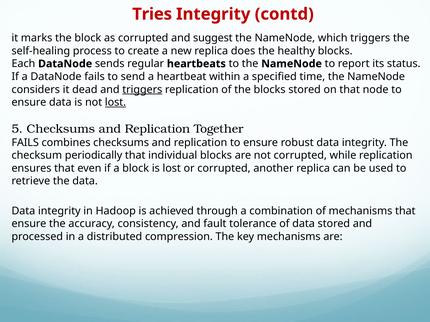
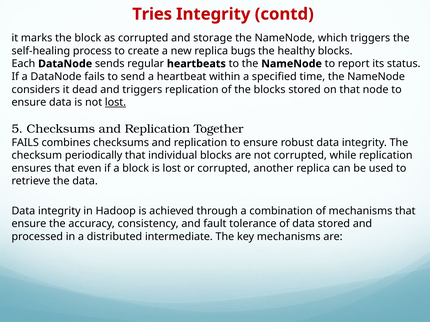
suggest: suggest -> storage (213, 38)
does: does -> bugs (243, 51)
triggers underline: present -> none (142, 90)
compression: compression -> intermediate (179, 237)
